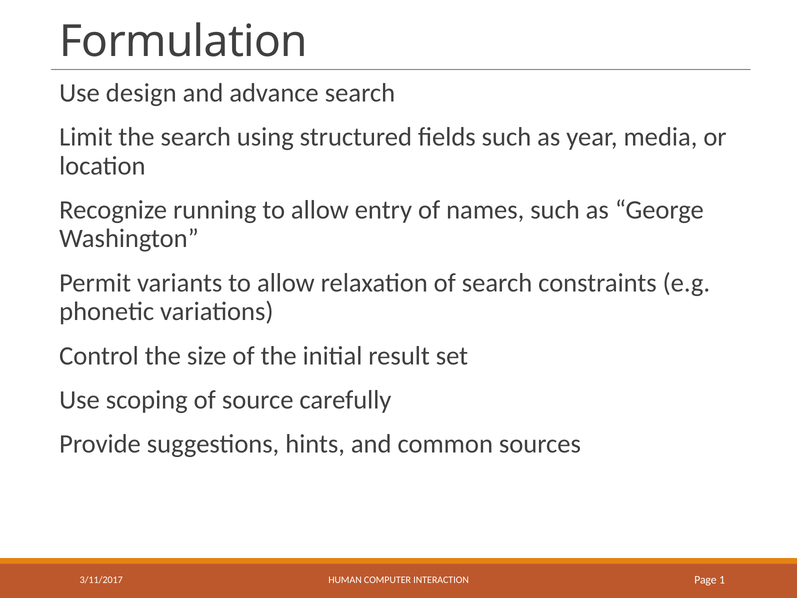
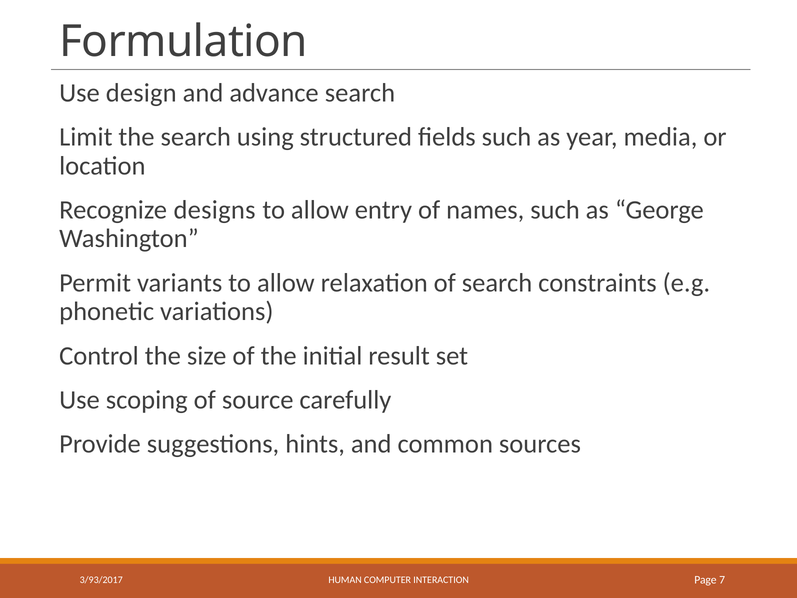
running: running -> designs (215, 210)
3/11/2017: 3/11/2017 -> 3/93/2017 (101, 580)
1: 1 -> 7 (722, 580)
